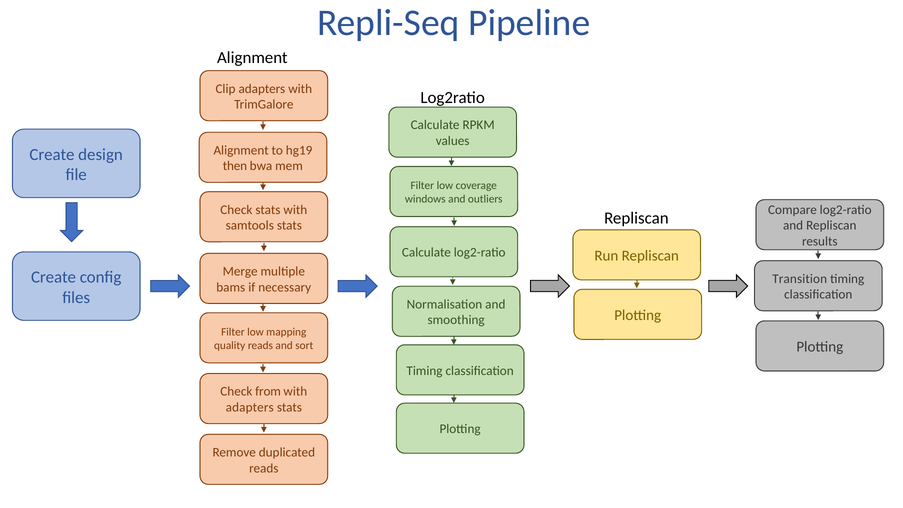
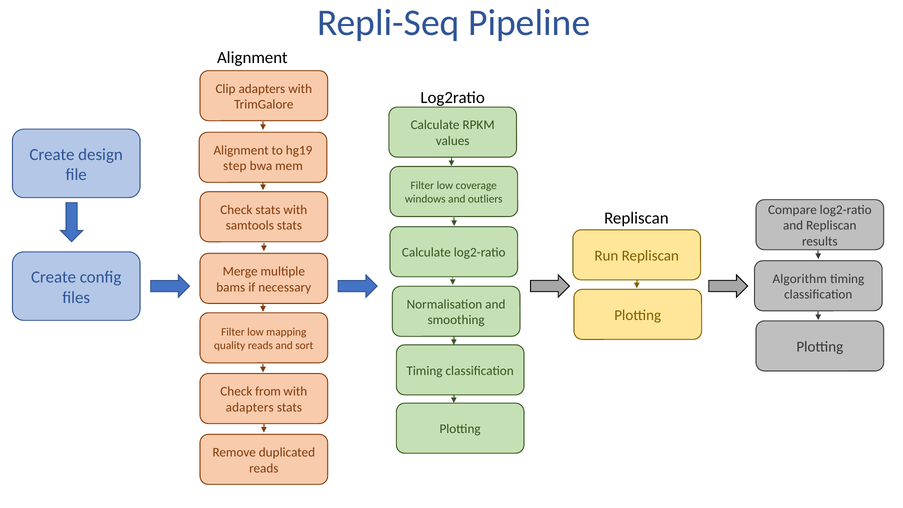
then: then -> step (235, 166)
Transition: Transition -> Algorithm (800, 279)
